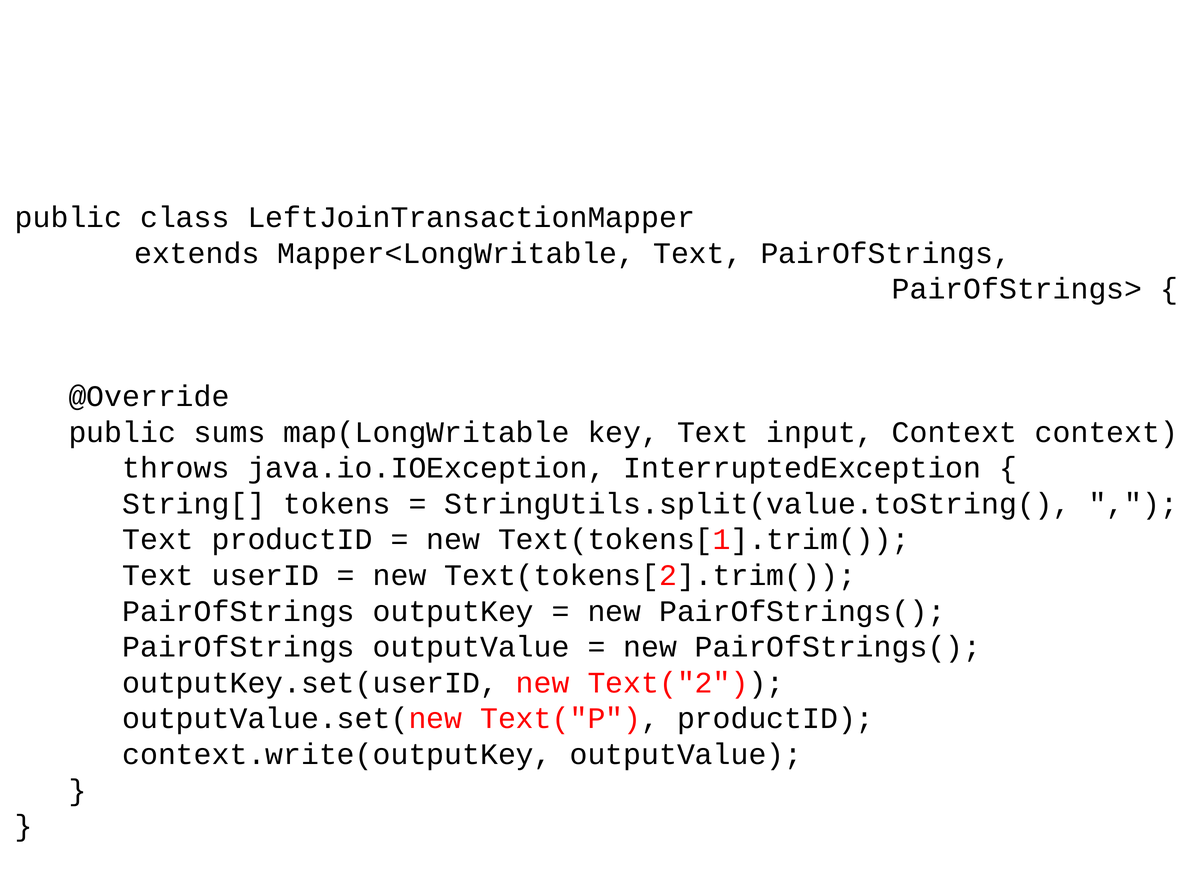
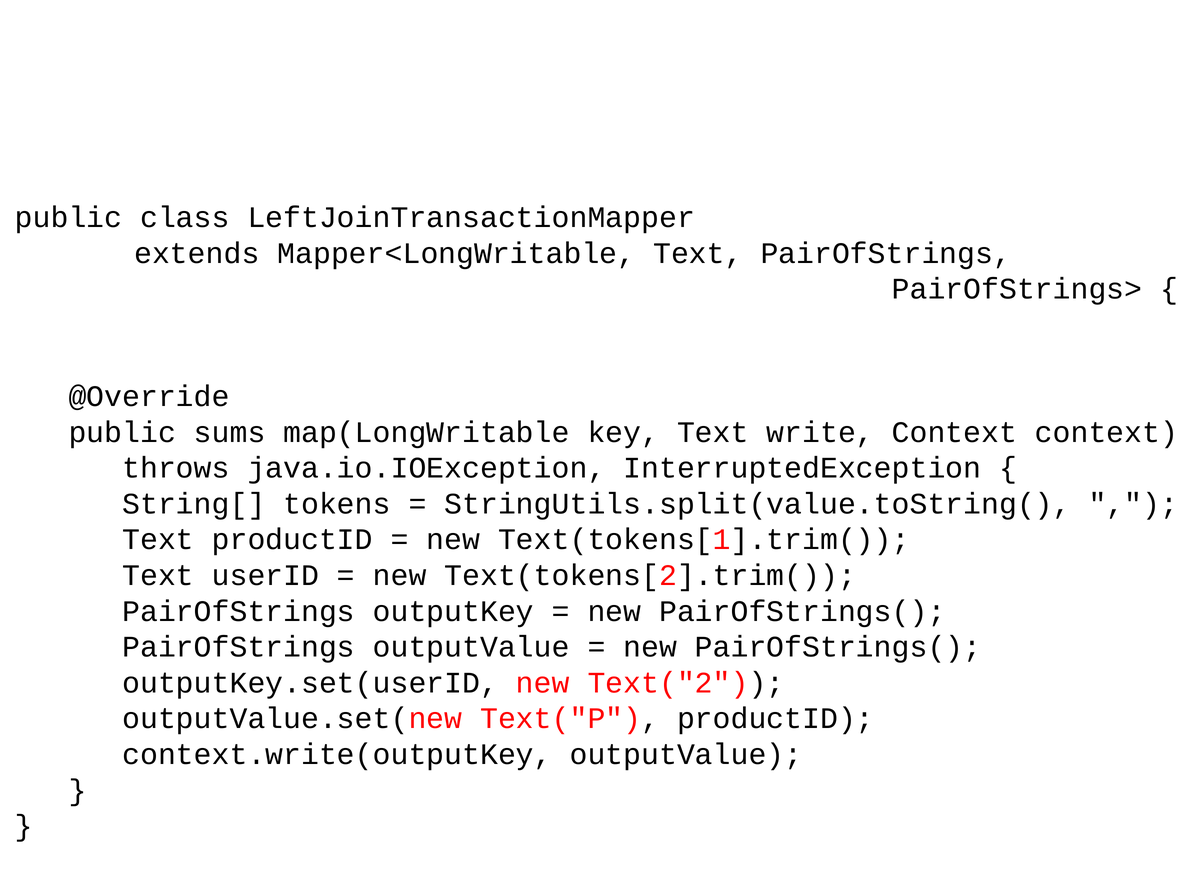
input: input -> write (820, 432)
